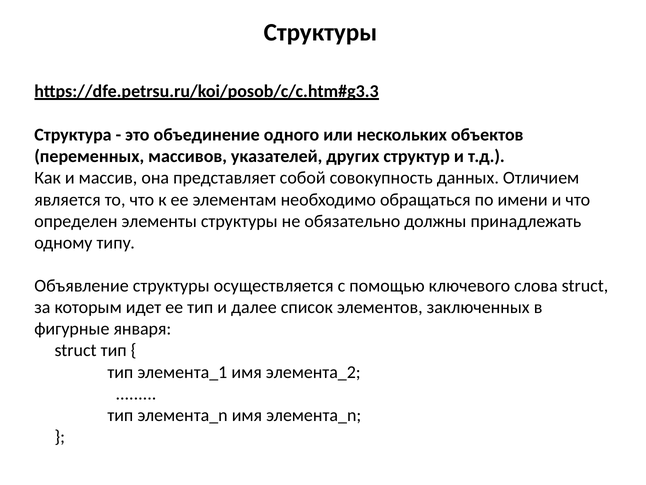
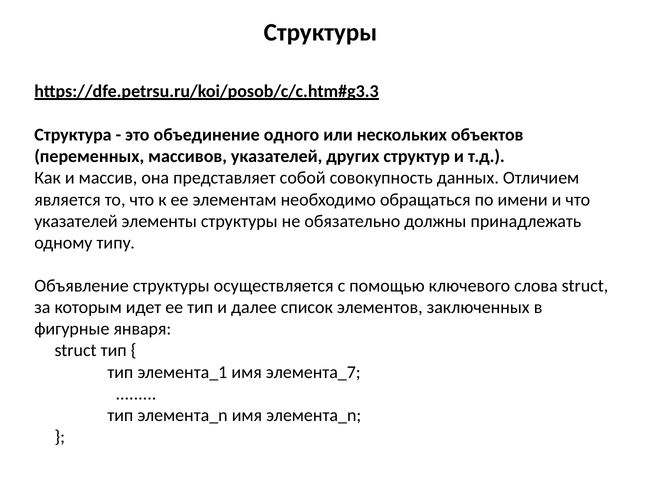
определен: определен -> указателей (76, 221)
элемента_2: элемента_2 -> элемента_7 (313, 372)
